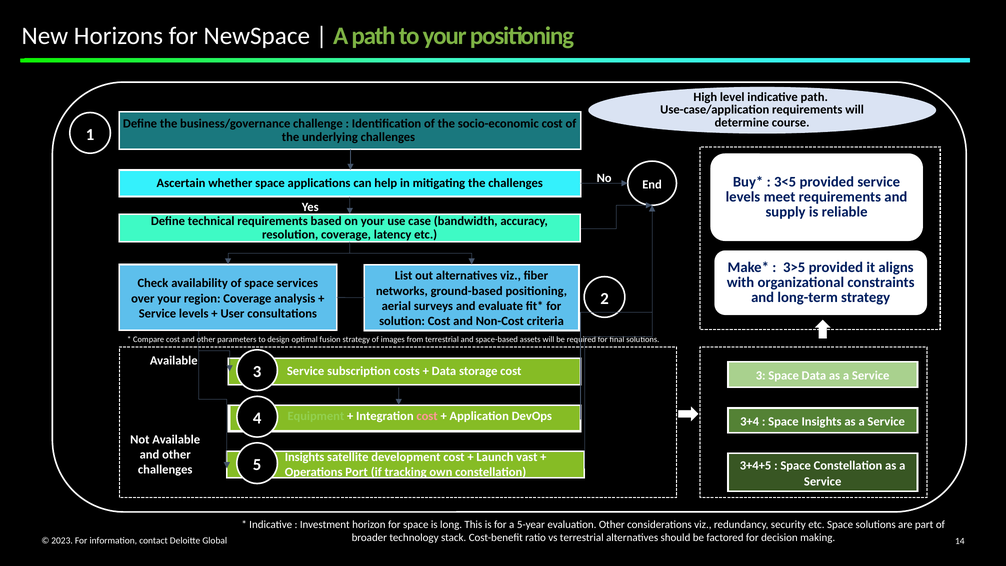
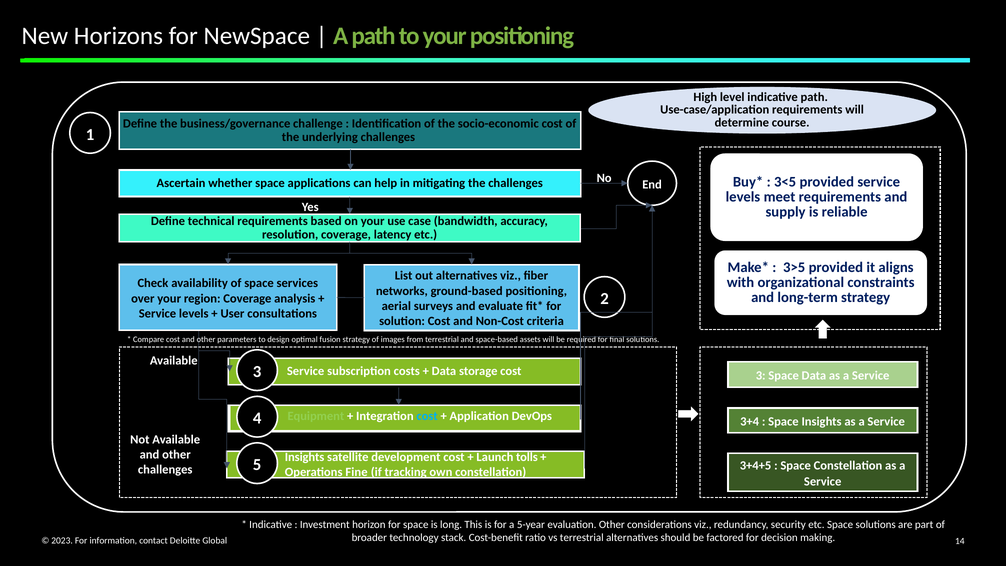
cost colour: pink -> light blue (427, 416)
vast: vast -> tolls (527, 457)
Port: Port -> Fine (357, 472)
